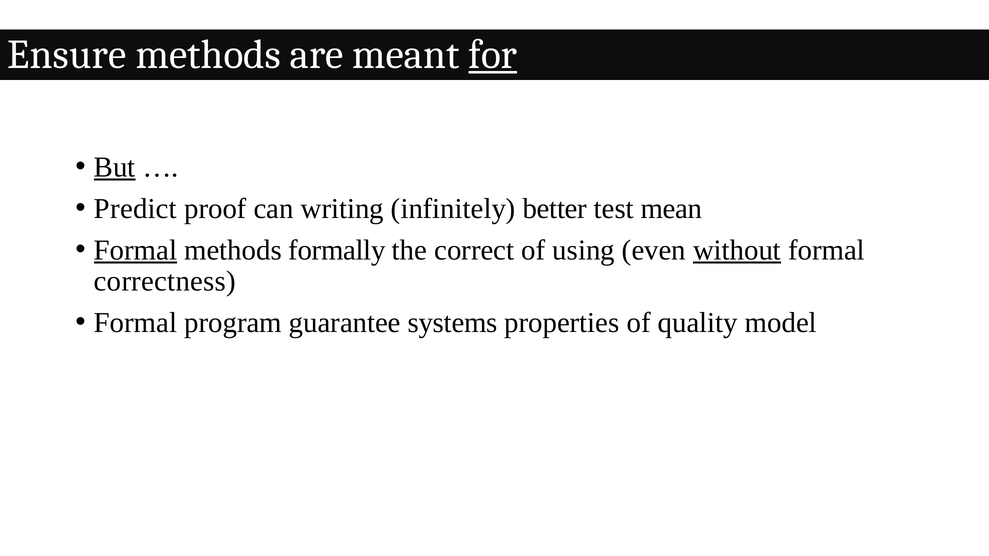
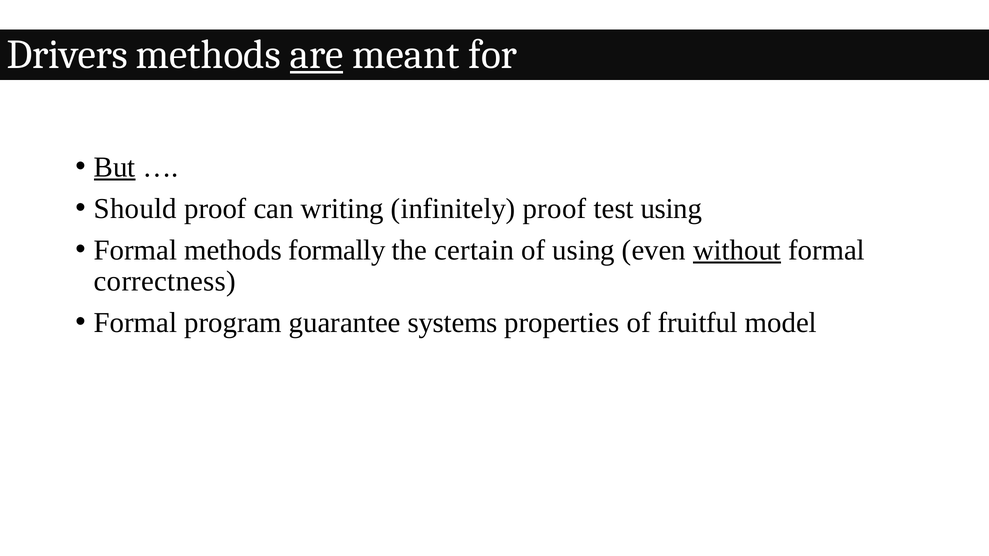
Ensure: Ensure -> Drivers (67, 55)
are underline: none -> present (317, 55)
for underline: present -> none (493, 55)
Predict: Predict -> Should (135, 209)
infinitely better: better -> proof (555, 209)
test mean: mean -> using (671, 209)
Formal underline: present -> none (136, 250)
correct: correct -> certain (474, 250)
quality: quality -> fruitful (698, 323)
